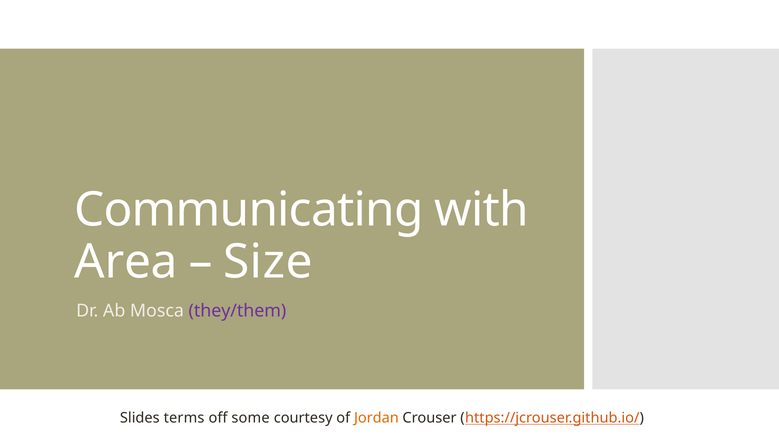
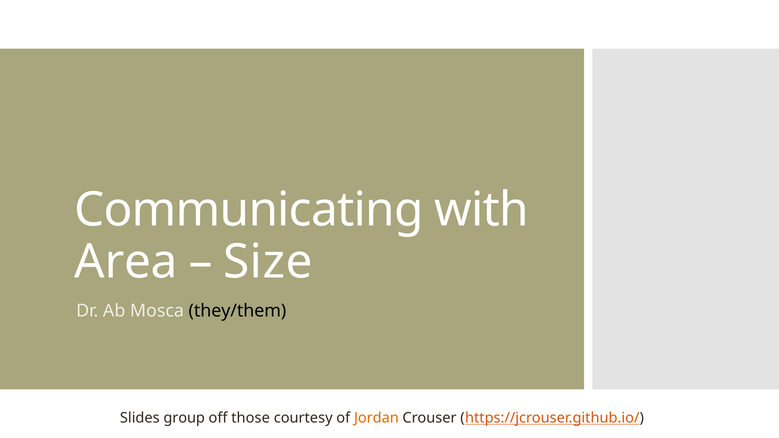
they/them colour: purple -> black (237, 311)
terms: terms -> group (184, 418)
some: some -> those (251, 418)
